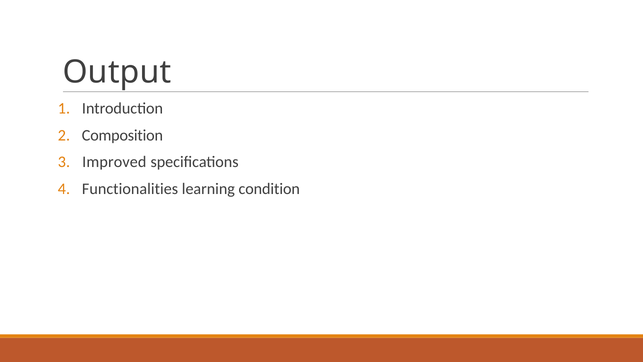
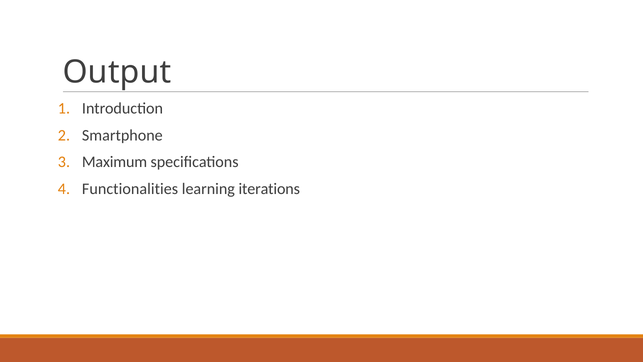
Composition: Composition -> Smartphone (122, 135)
Improved: Improved -> Maximum (115, 162)
condition: condition -> iterations (269, 189)
